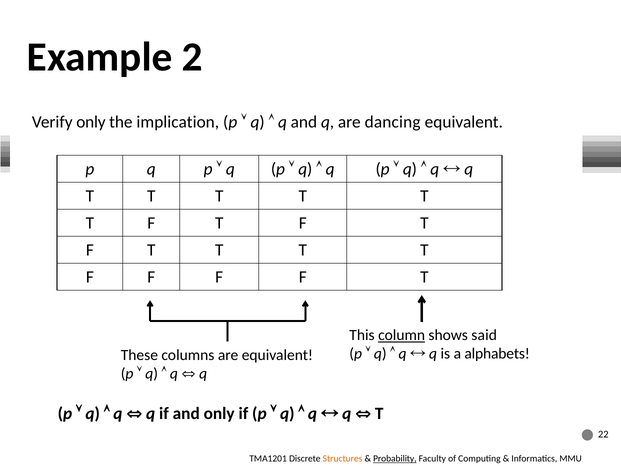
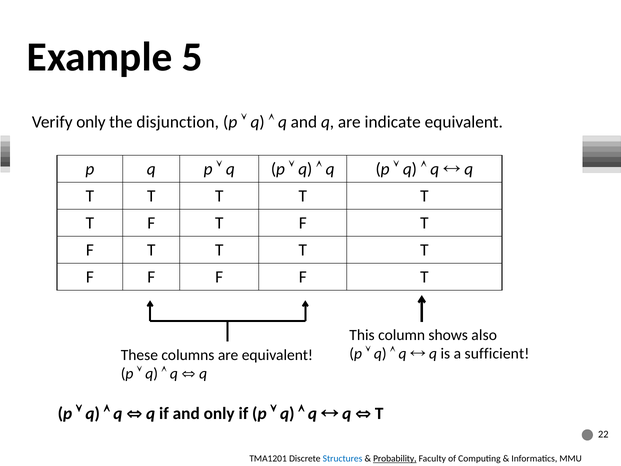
2: 2 -> 5 (192, 57)
implication: implication -> disjunction (178, 122)
dancing: dancing -> indicate (393, 122)
column underline: present -> none (402, 335)
said: said -> also (484, 335)
alphabets: alphabets -> sufficient (497, 354)
Structures colour: orange -> blue (343, 458)
